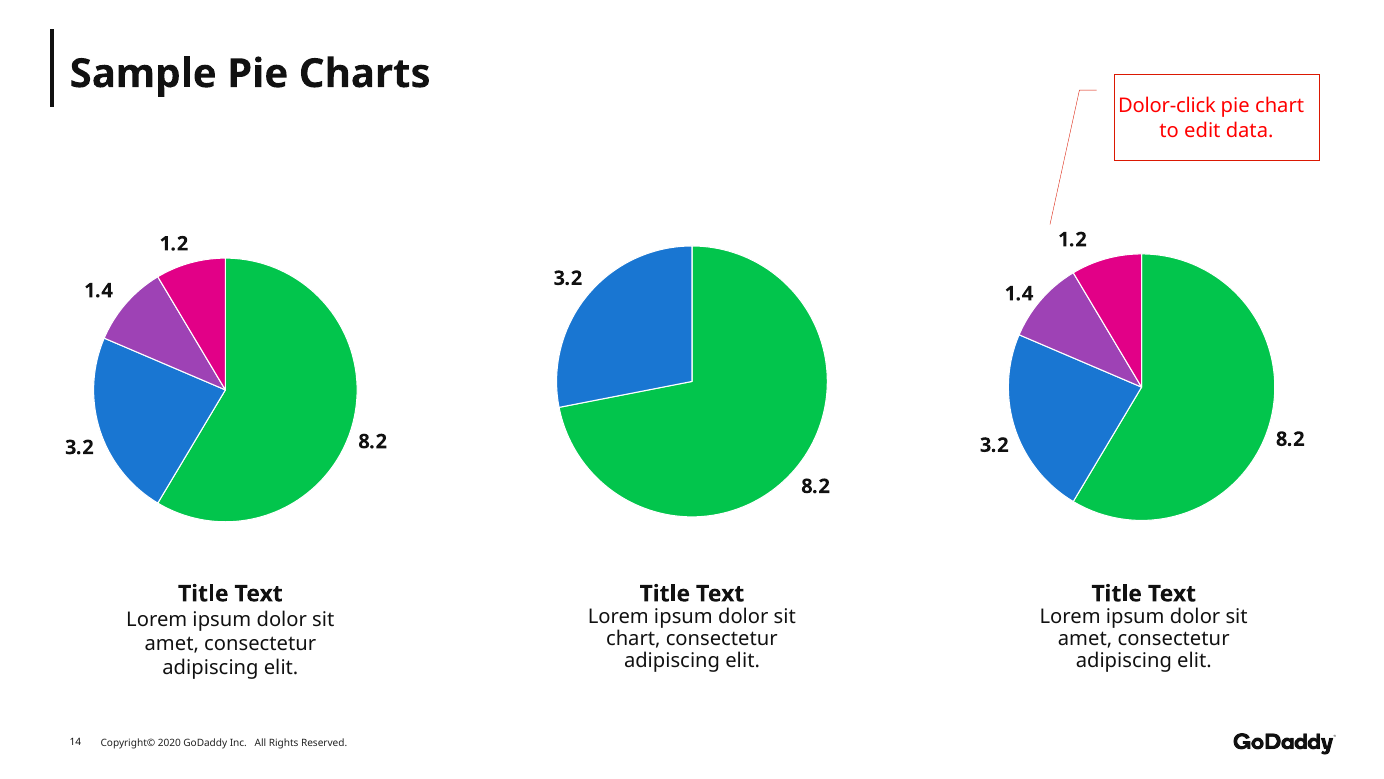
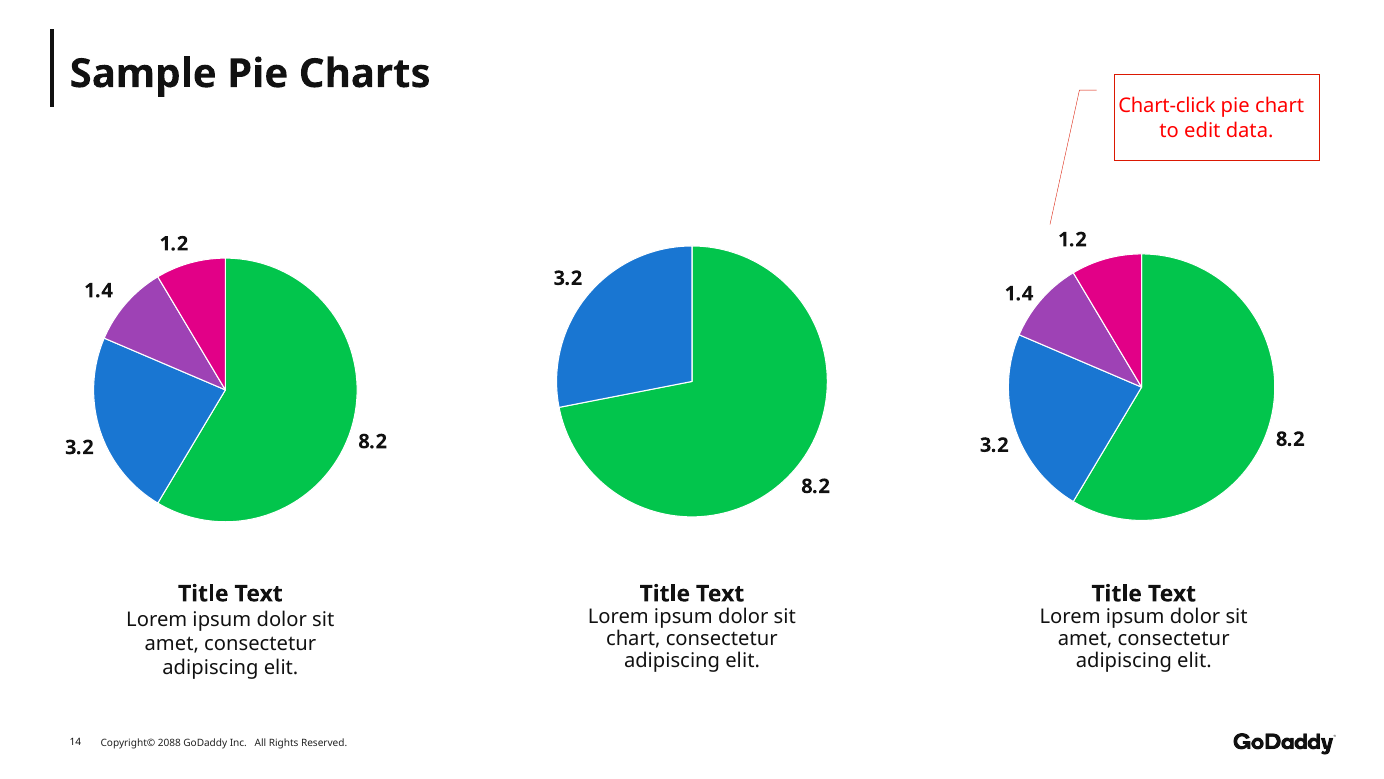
Dolor-click: Dolor-click -> Chart-click (1167, 106)
2020: 2020 -> 2088 (169, 743)
